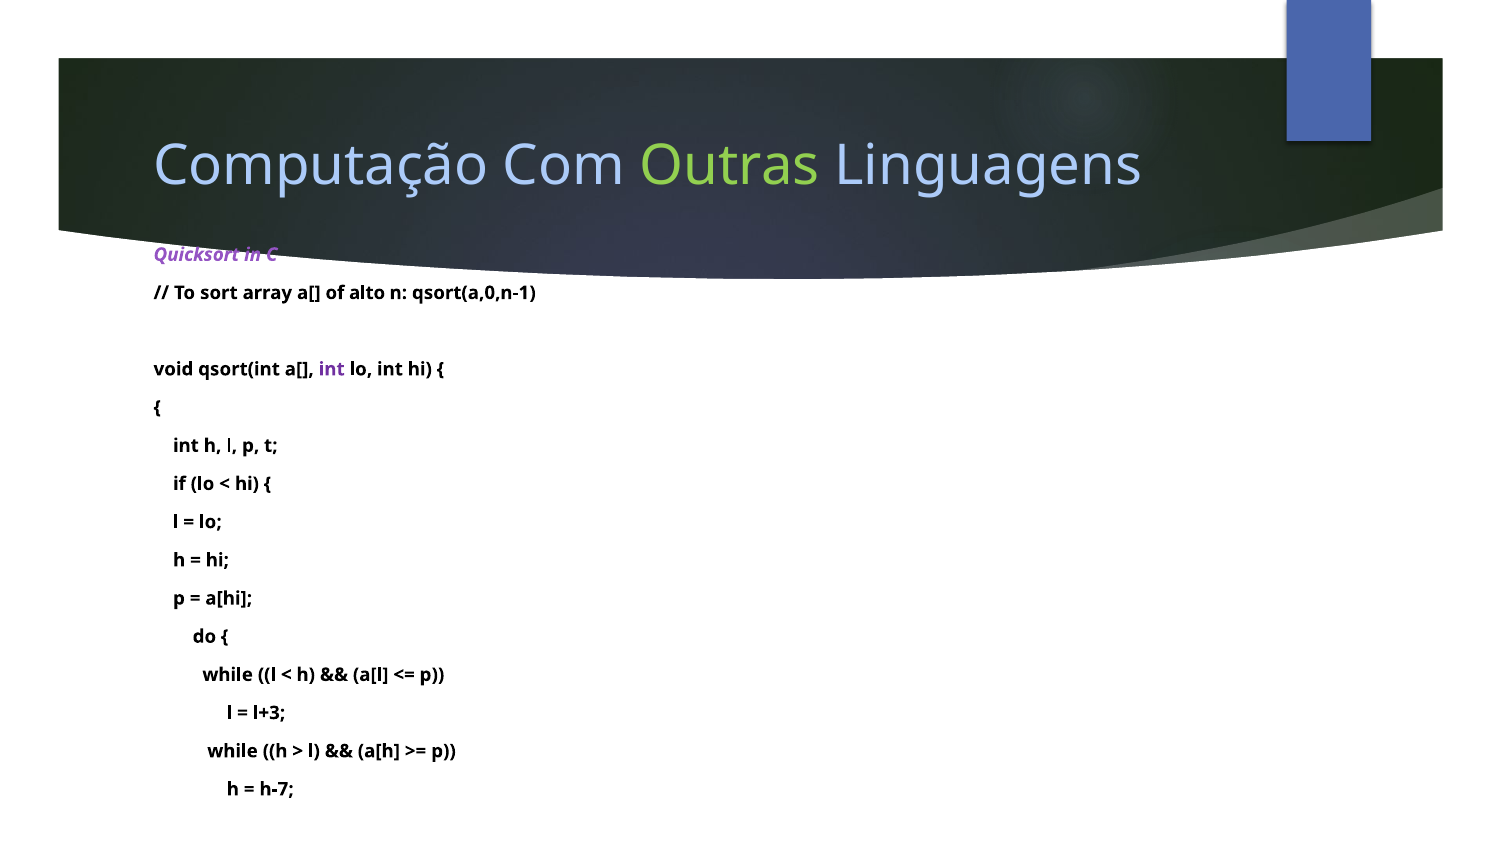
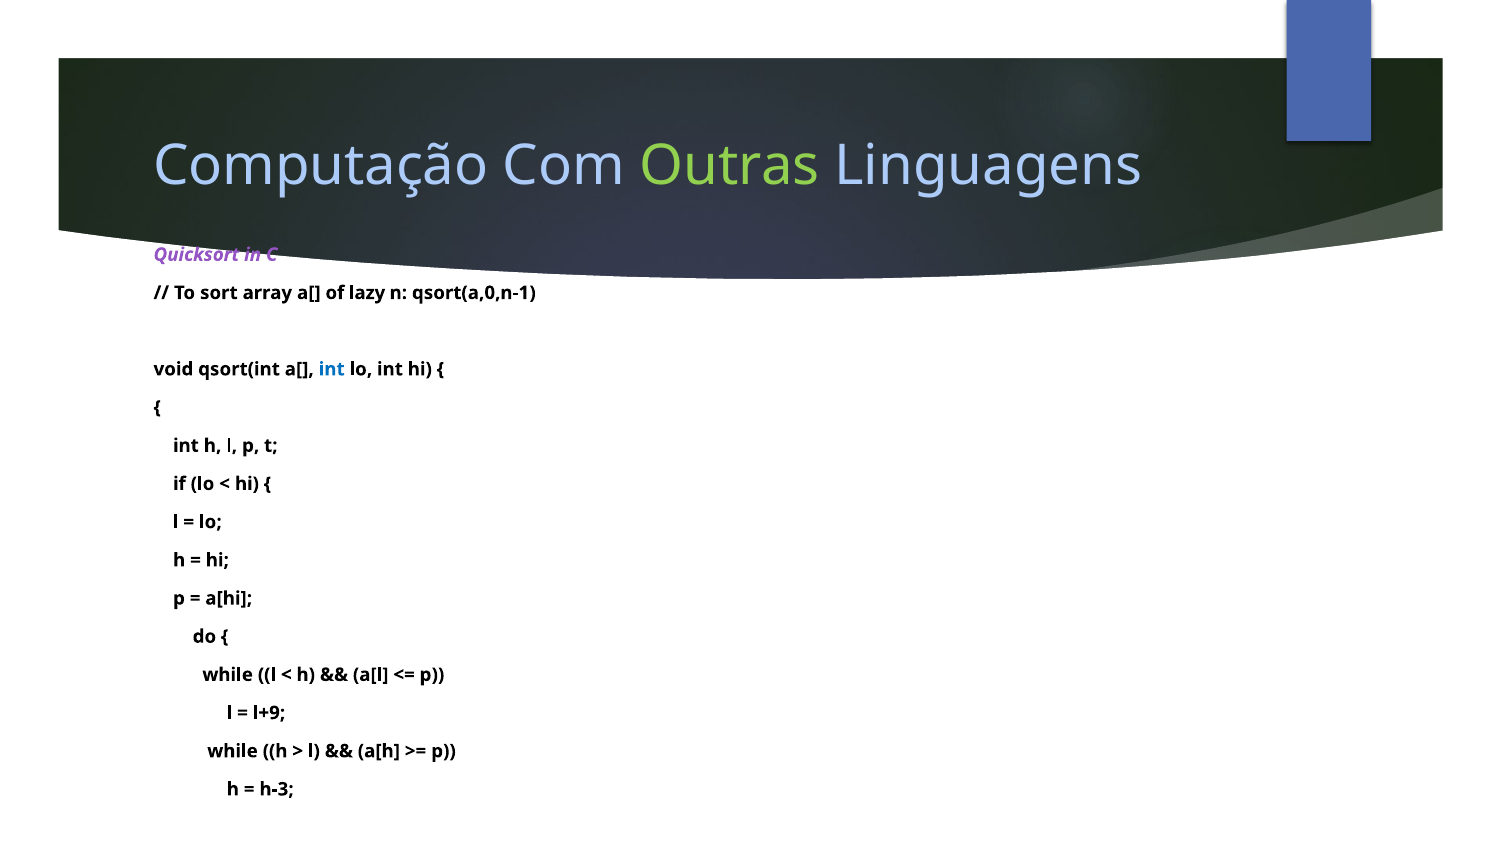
alto: alto -> lazy (367, 293)
int colour: purple -> blue (332, 369)
l+3: l+3 -> l+9 (269, 713)
h-7: h-7 -> h-3 (277, 789)
